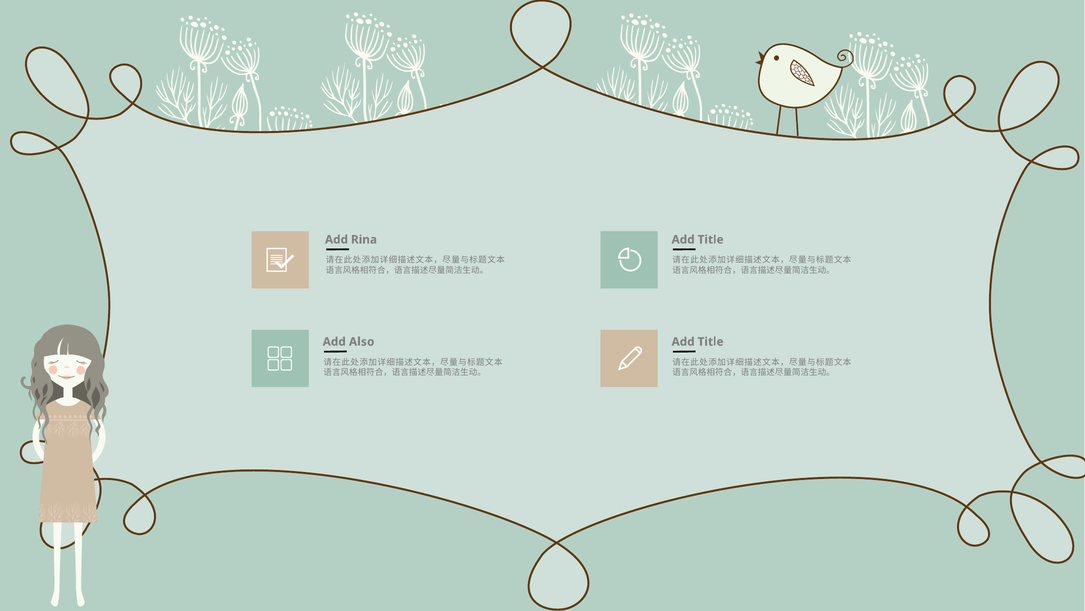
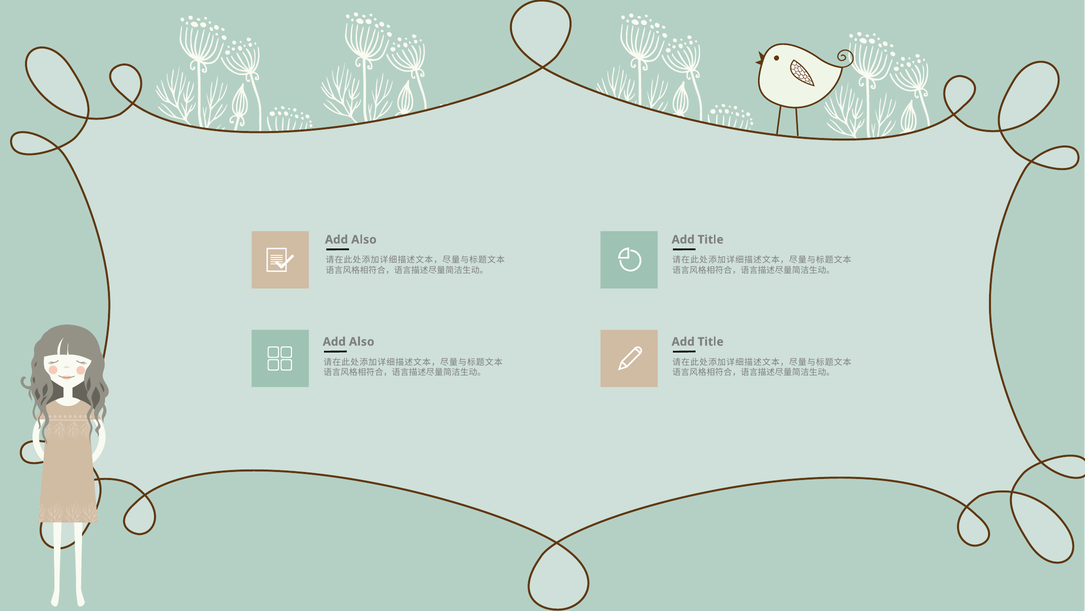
Rina: Rina -> Also (364, 239)
